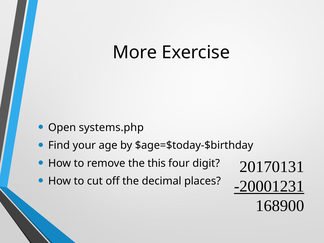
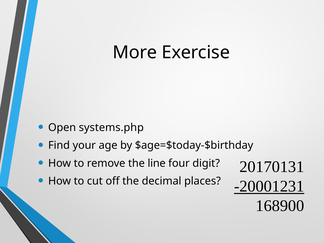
this: this -> line (157, 163)
